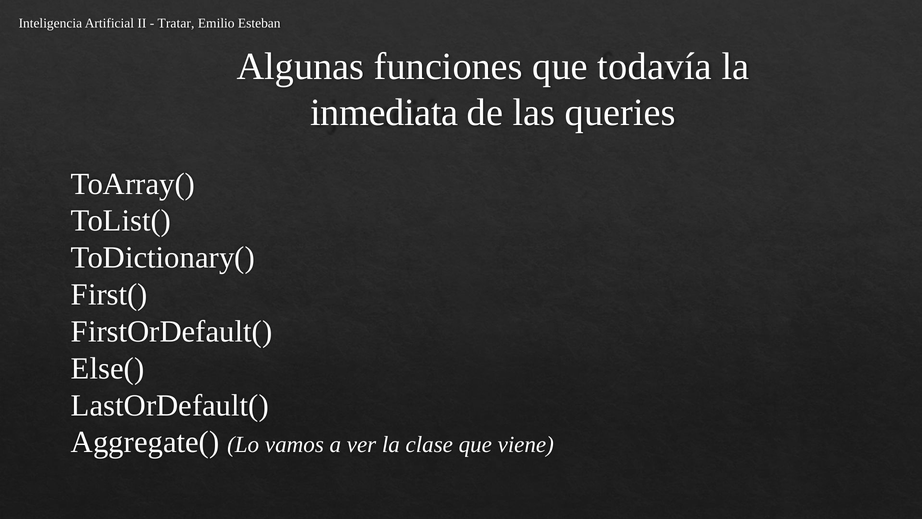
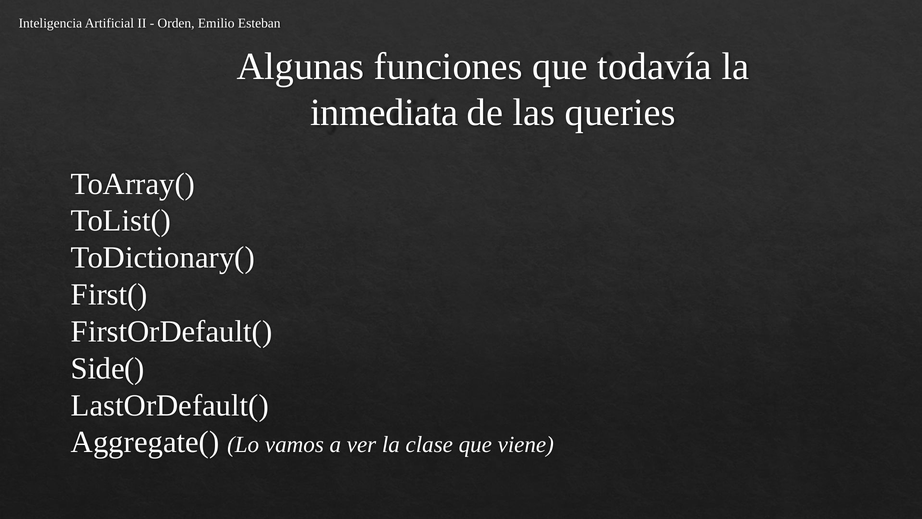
Tratar: Tratar -> Orden (176, 23)
Else(: Else( -> Side( (108, 368)
